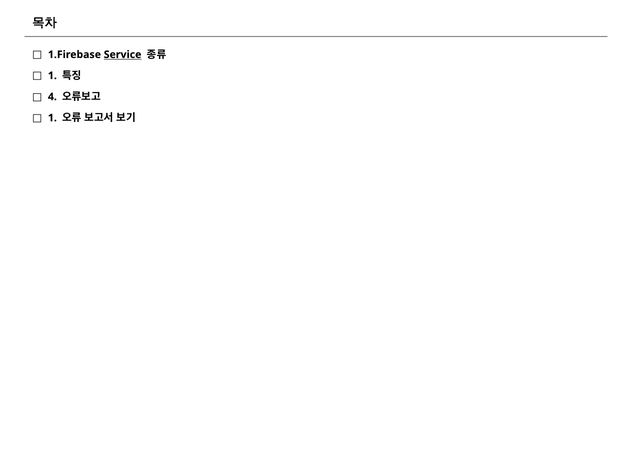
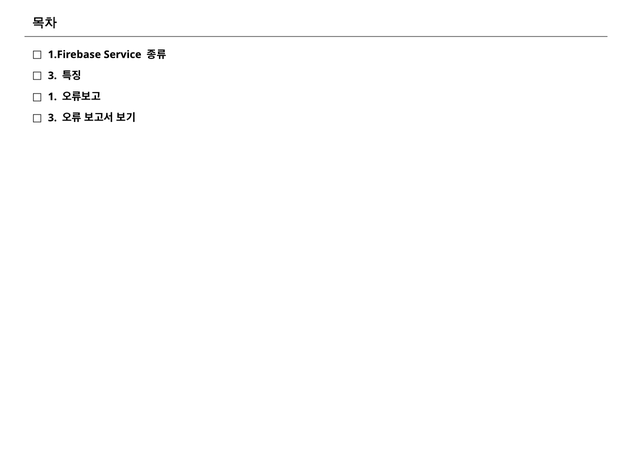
Service underline: present -> none (123, 55)
1: 1 -> 3 (52, 76)
4: 4 -> 1 (52, 97)
1: 1 -> 3 (52, 118)
